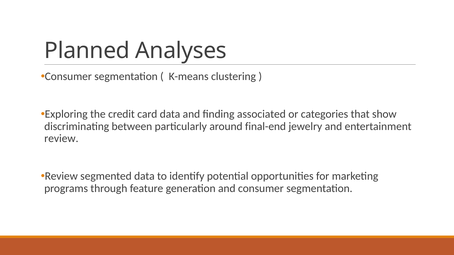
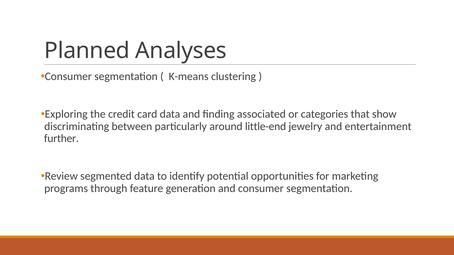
final-end: final-end -> little-end (266, 126)
review: review -> further (61, 139)
